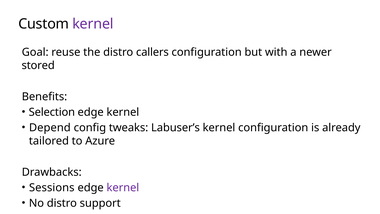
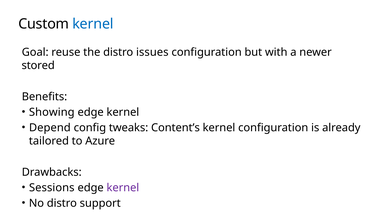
kernel colour: purple -> blue (93, 24)
callers: callers -> issues (152, 52)
Selection: Selection -> Showing (52, 112)
Labuser’s: Labuser’s -> Content’s (175, 128)
